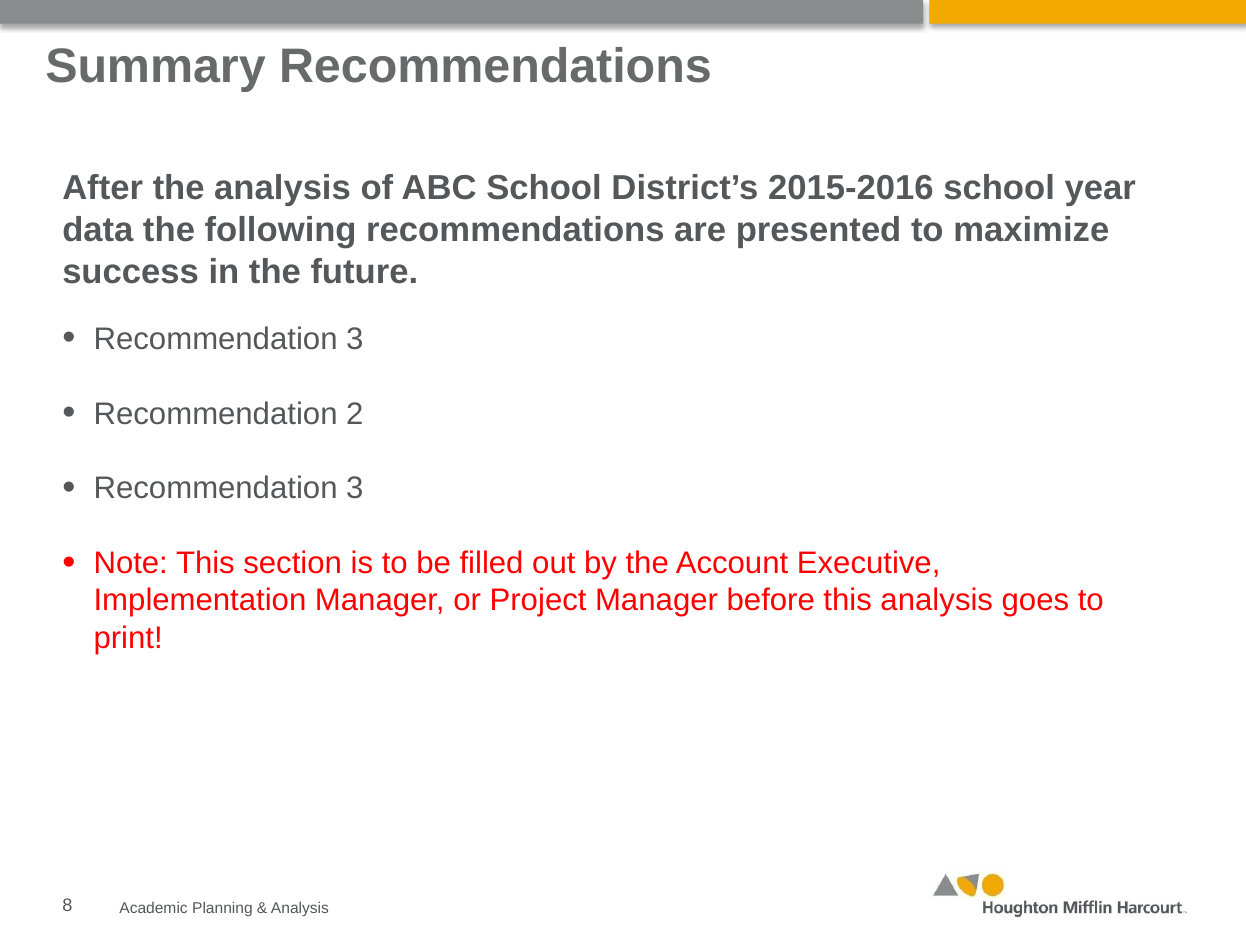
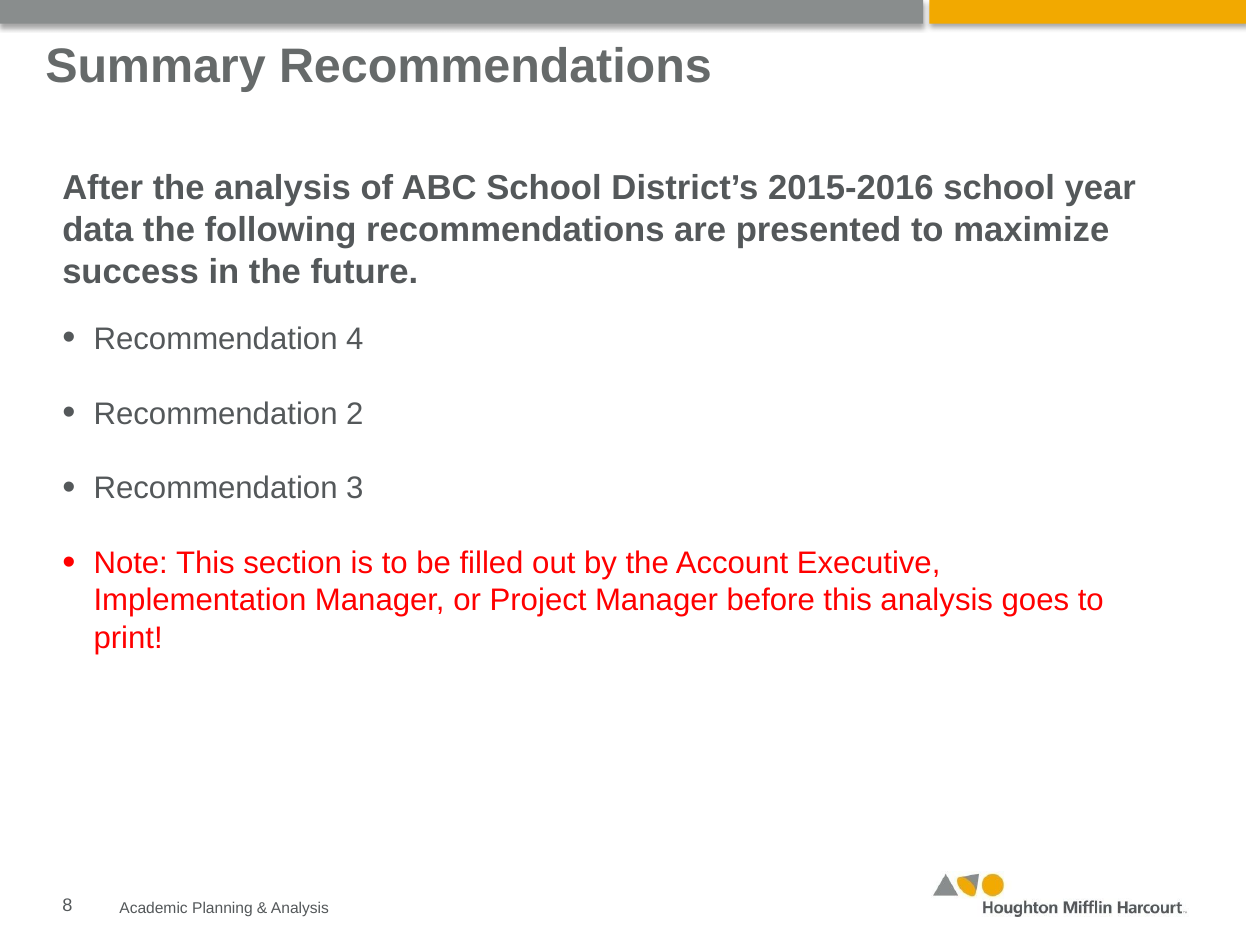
3: 3 -> 4 (355, 339)
